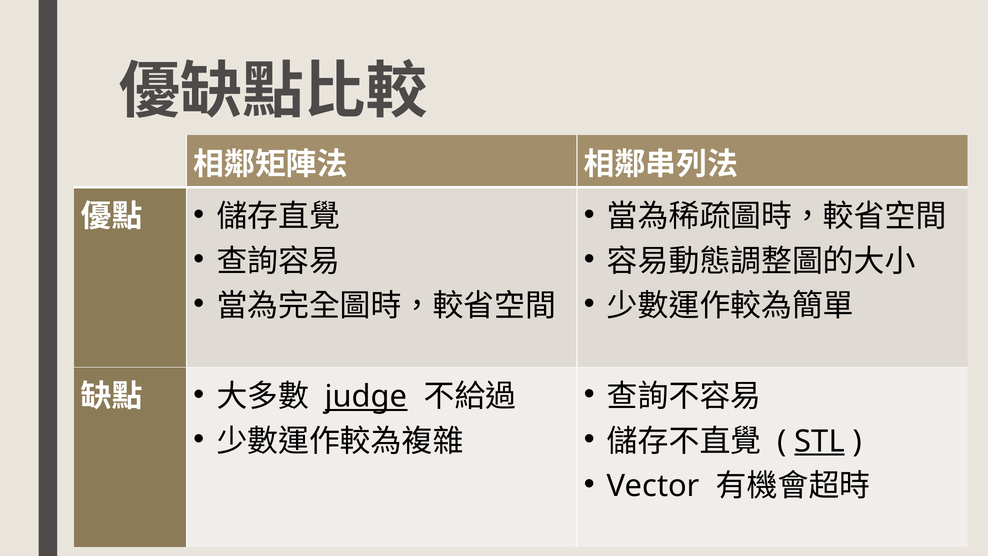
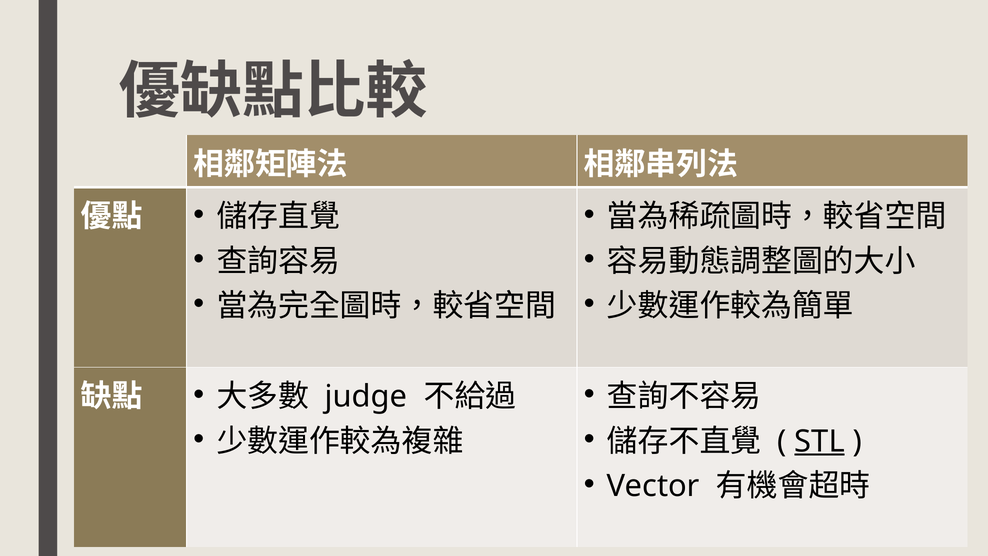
judge underline: present -> none (366, 396)
